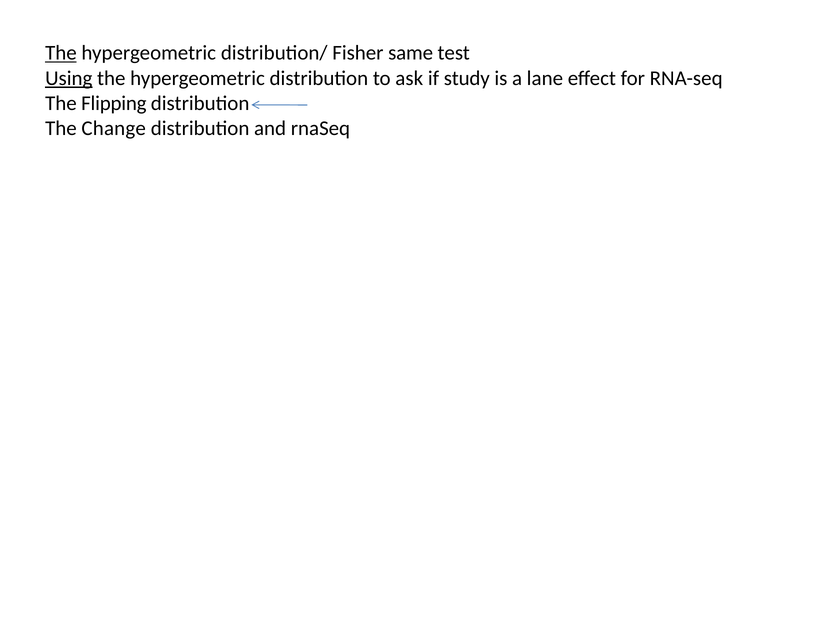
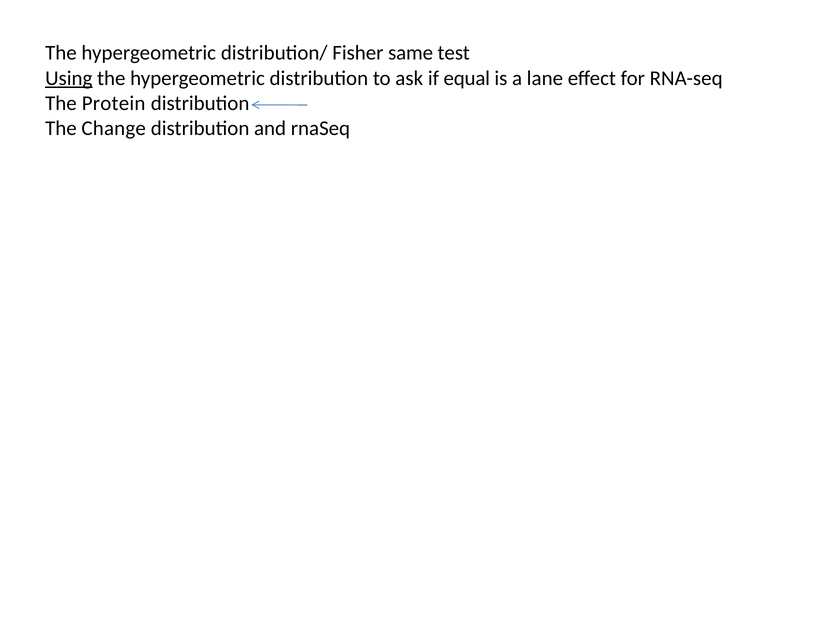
The underline: present -> none (61, 53)
study: study -> equal (467, 78)
Flipping: Flipping -> Protein (114, 103)
